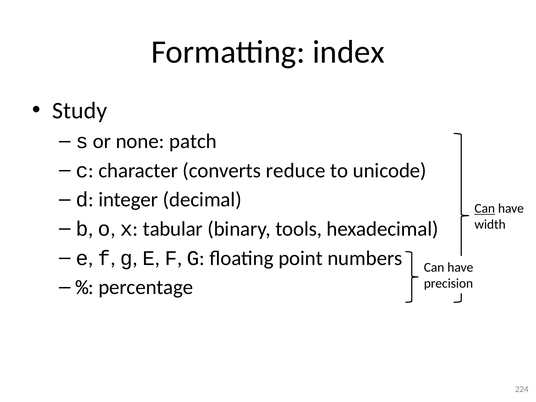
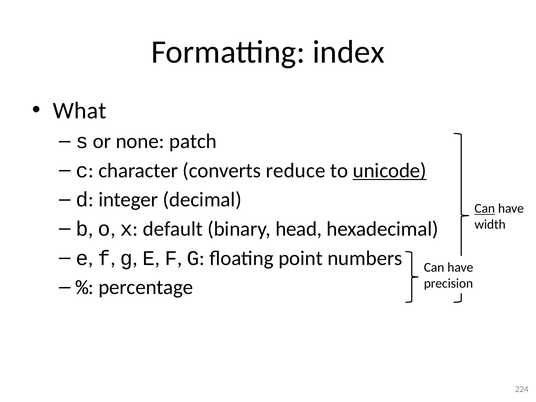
Study: Study -> What (80, 111)
unicode underline: none -> present (390, 171)
tabular: tabular -> default (173, 229)
tools: tools -> head (299, 229)
